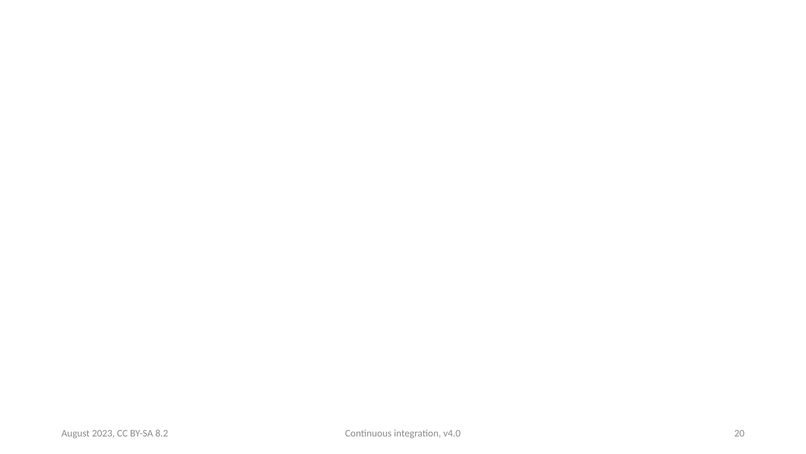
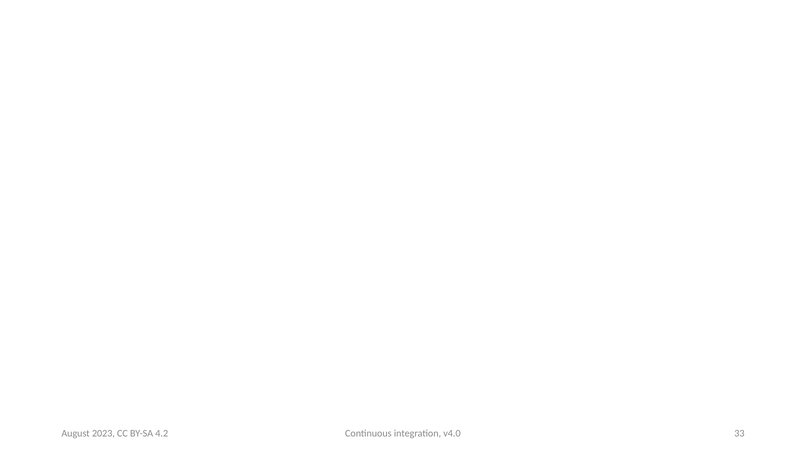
20: 20 -> 33 (739, 433)
8.2: 8.2 -> 4.2 (162, 433)
